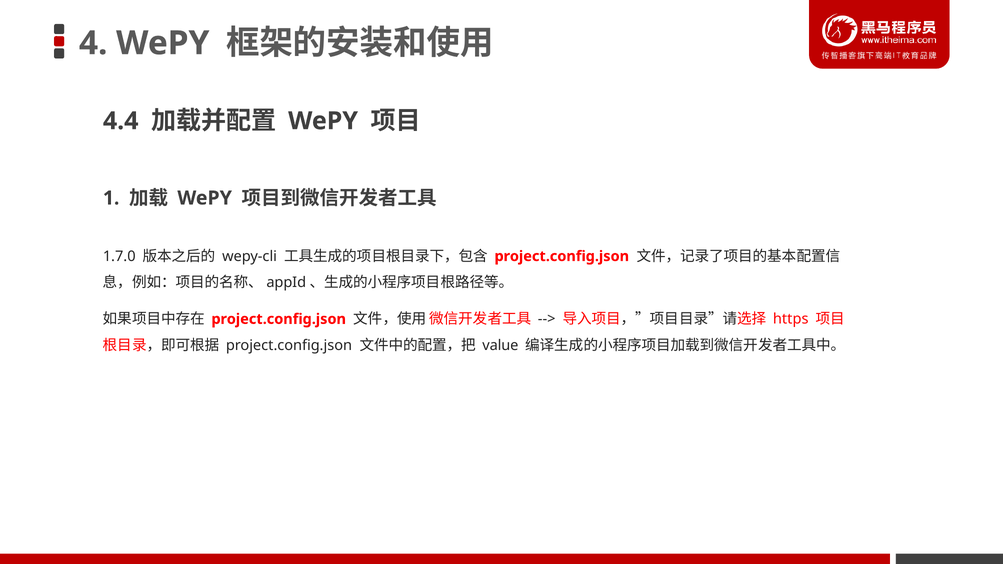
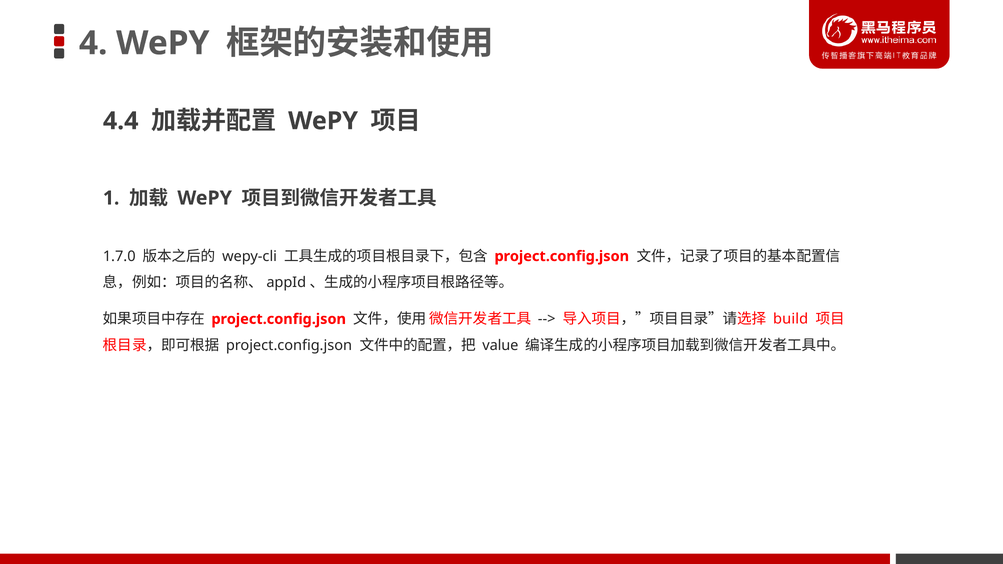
https: https -> build (791, 319)
